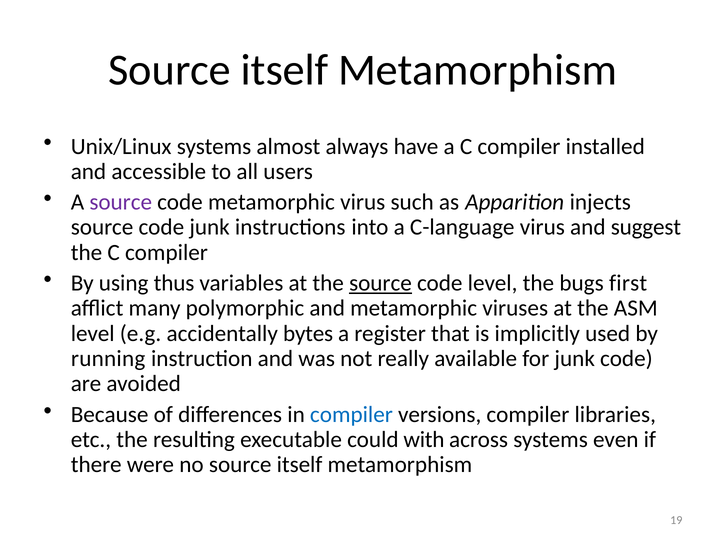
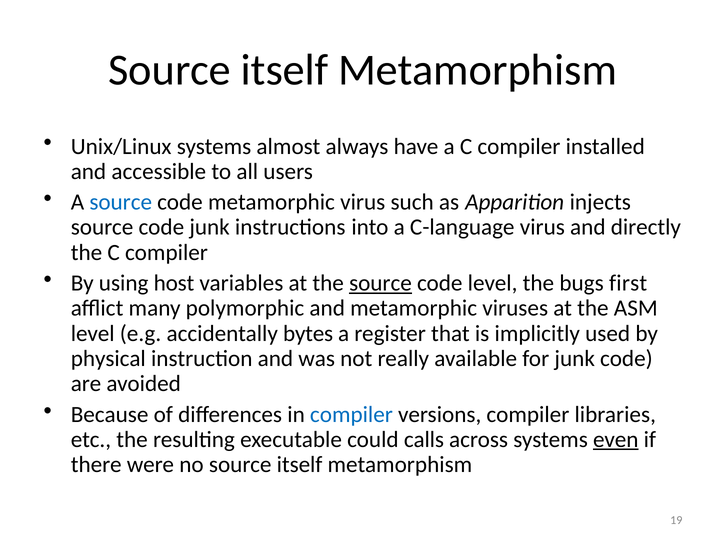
source colour: purple -> blue (121, 202)
suggest: suggest -> directly (646, 227)
thus: thus -> host (174, 283)
running: running -> physical (108, 358)
with: with -> calls (424, 439)
even underline: none -> present (616, 439)
